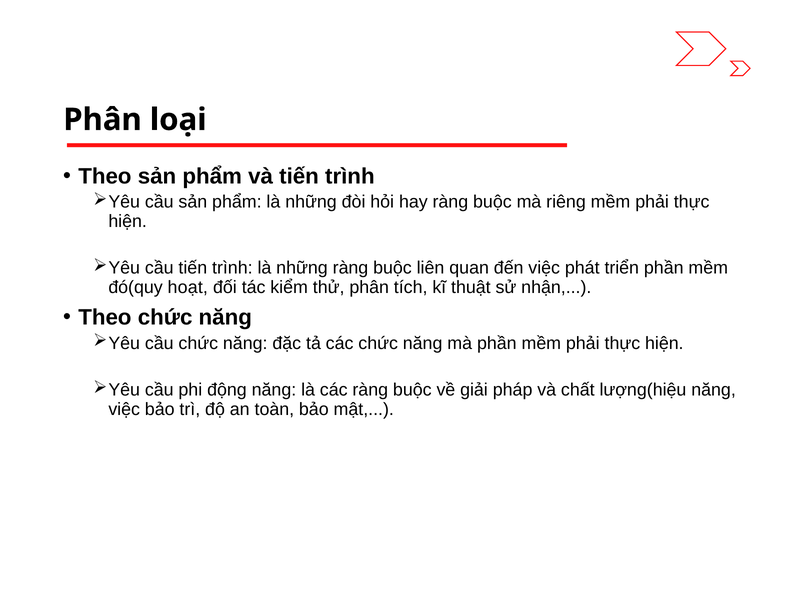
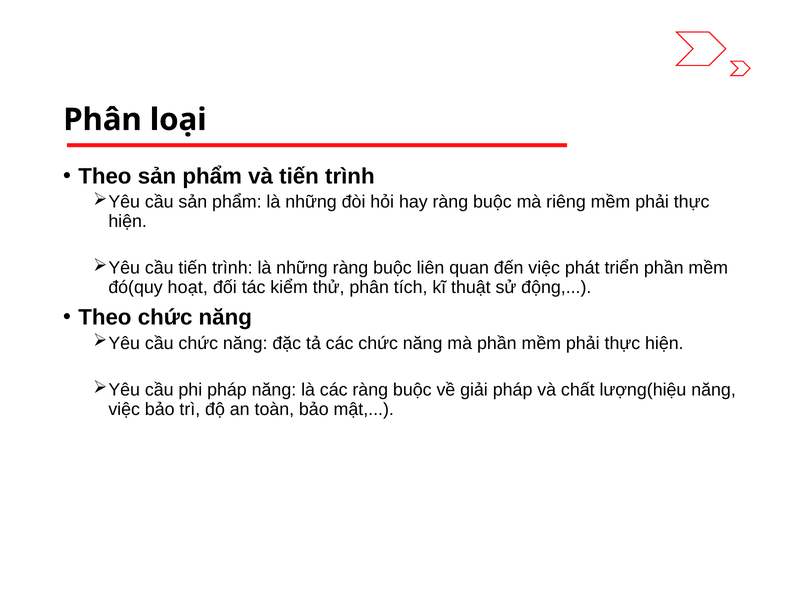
nhận: nhận -> động (556, 287)
phi động: động -> pháp (227, 390)
